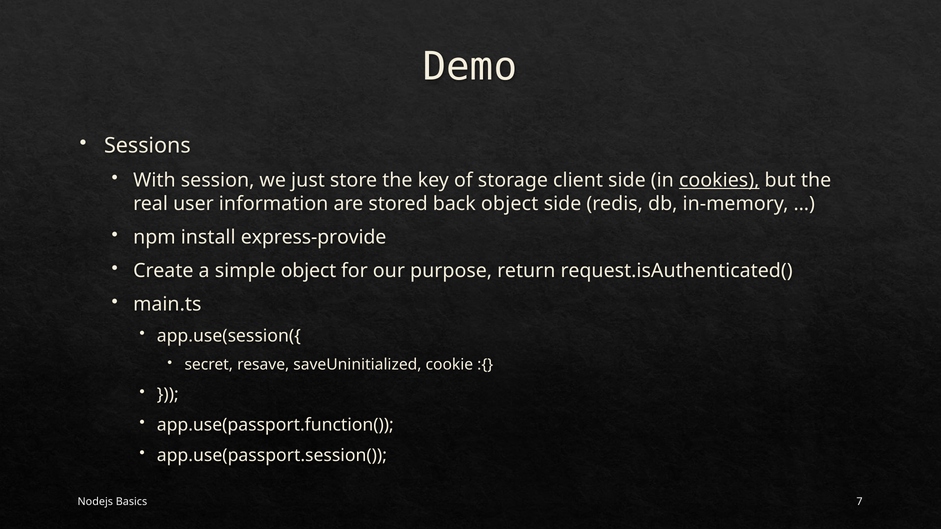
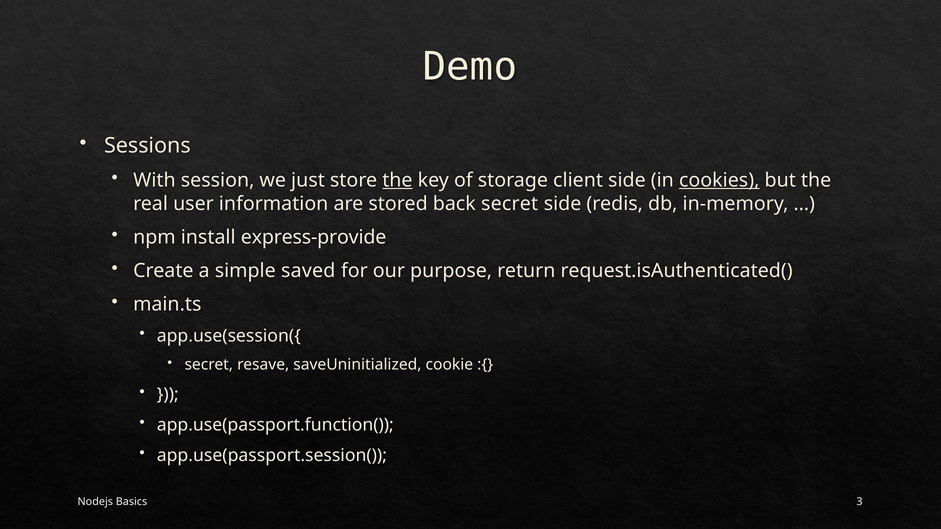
the underline: none -> present (397, 180)
back object: object -> secret (510, 204)
simple object: object -> saved (308, 271)
7: 7 -> 3 (860, 502)
